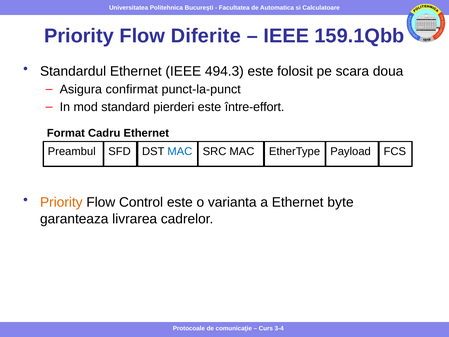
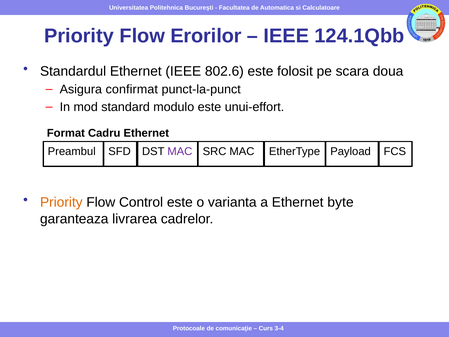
Diferite: Diferite -> Erorilor (206, 36)
159.1Qbb: 159.1Qbb -> 124.1Qbb (359, 36)
494.3: 494.3 -> 802.6 (224, 71)
pierderi: pierderi -> modulo (174, 107)
între-effort: între-effort -> unui-effort (254, 107)
MAC colour: blue -> purple (180, 151)
